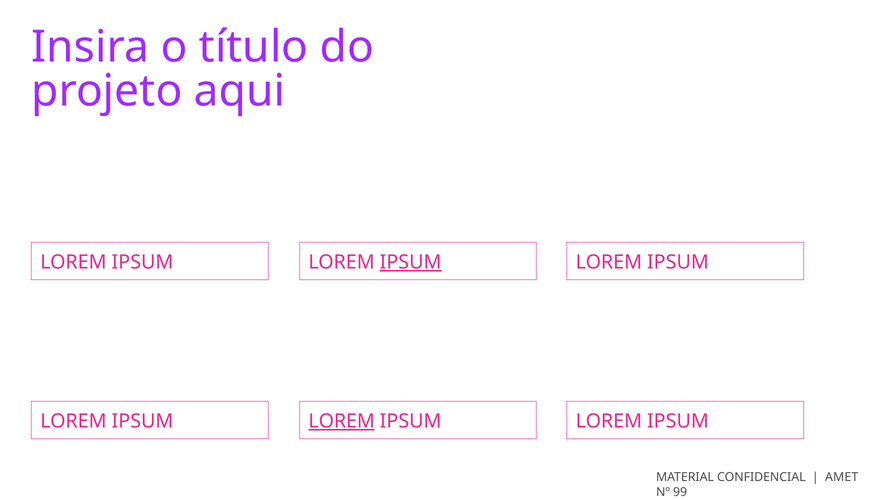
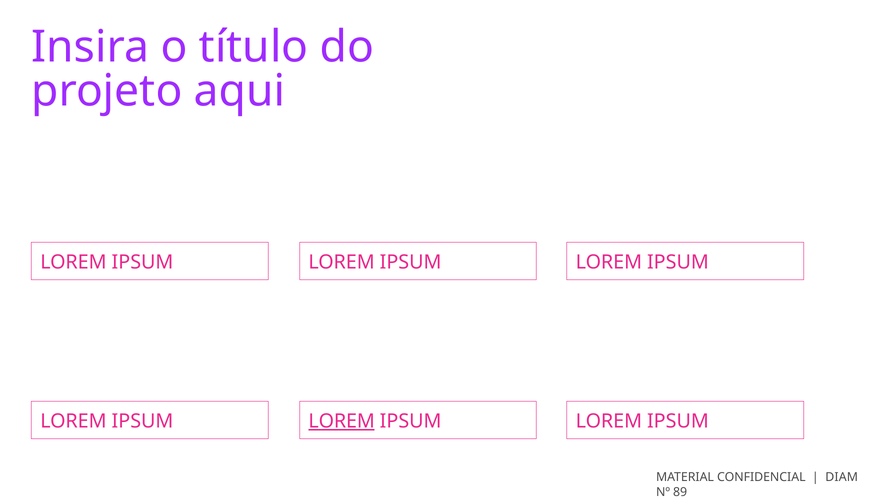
IPSUM underline: present -> none (411, 262)
AMET: AMET -> DIAM (842, 477)
99: 99 -> 89 (680, 492)
